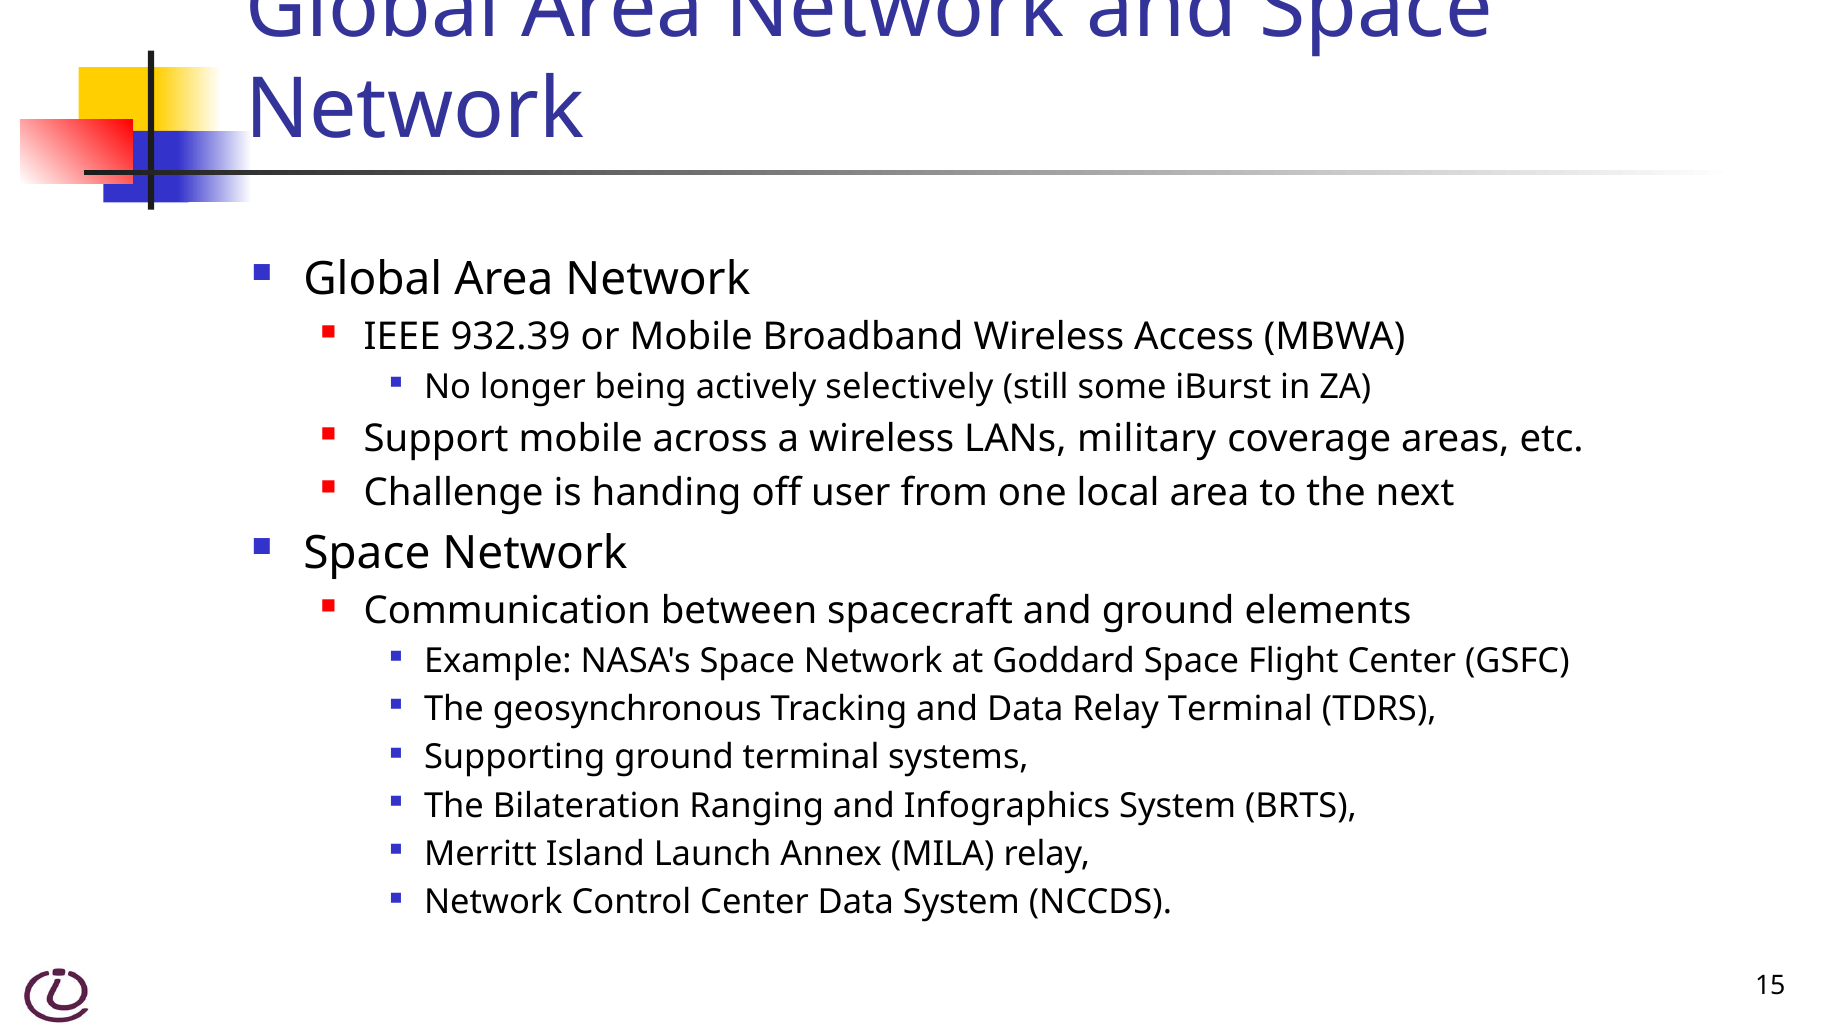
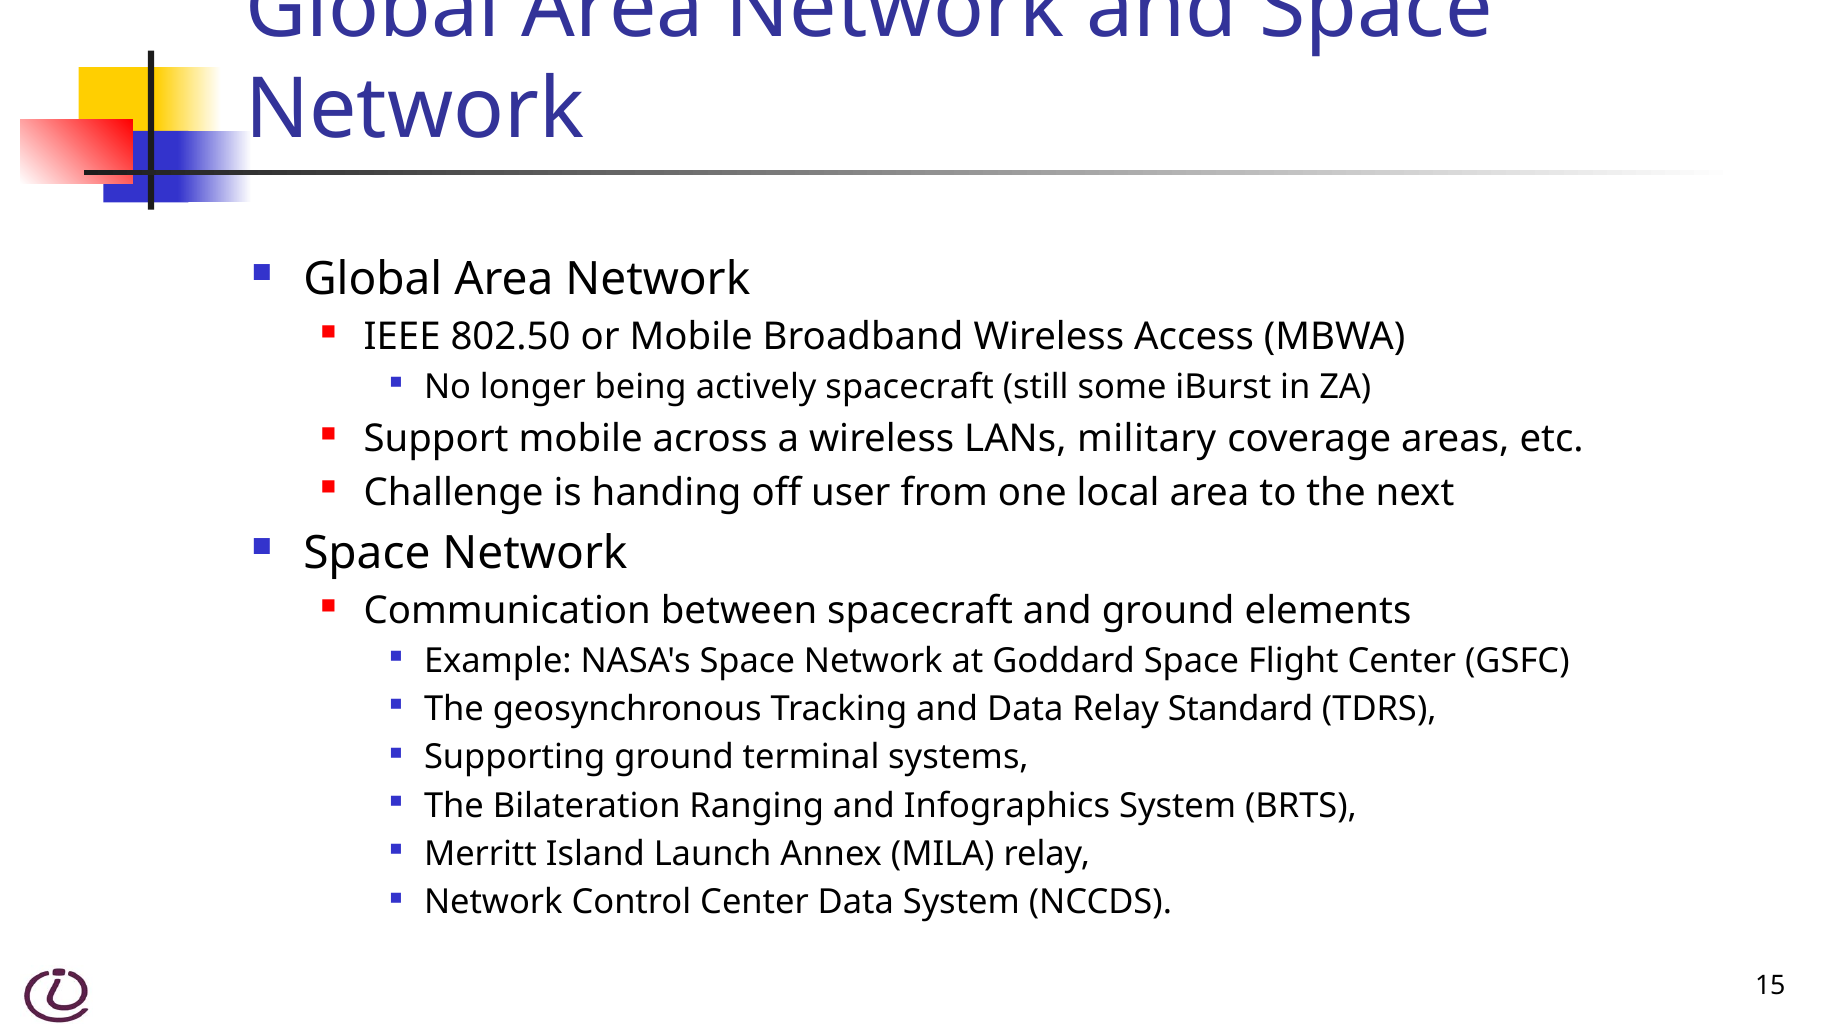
932.39: 932.39 -> 802.50 (511, 337)
actively selectively: selectively -> spacecraft (910, 387)
Relay Terminal: Terminal -> Standard (1241, 709)
